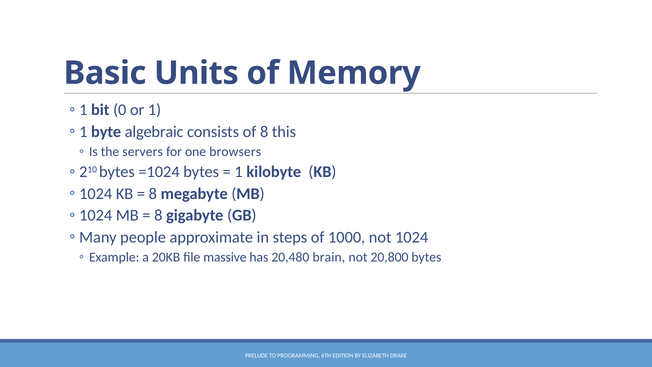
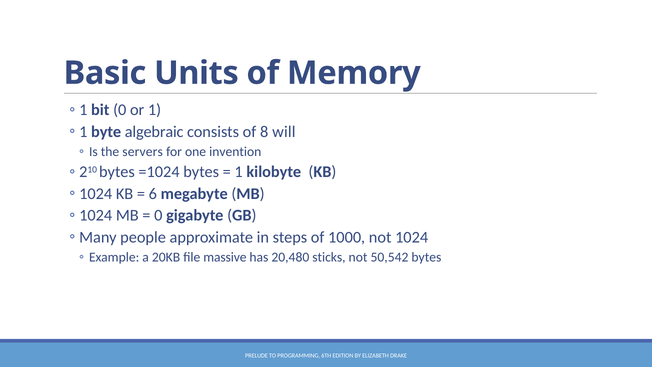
this: this -> will (284, 132)
browsers: browsers -> invention (235, 152)
8: 8 -> 6 (153, 194)
8: 8 -> 0 (158, 215)
brain: brain -> sticks (329, 257)
20,800: 20,800 -> 50,542 (389, 257)
